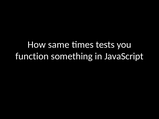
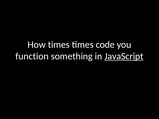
How same: same -> times (59, 45)
tests: tests -> code (105, 45)
JavaScript underline: none -> present (124, 56)
